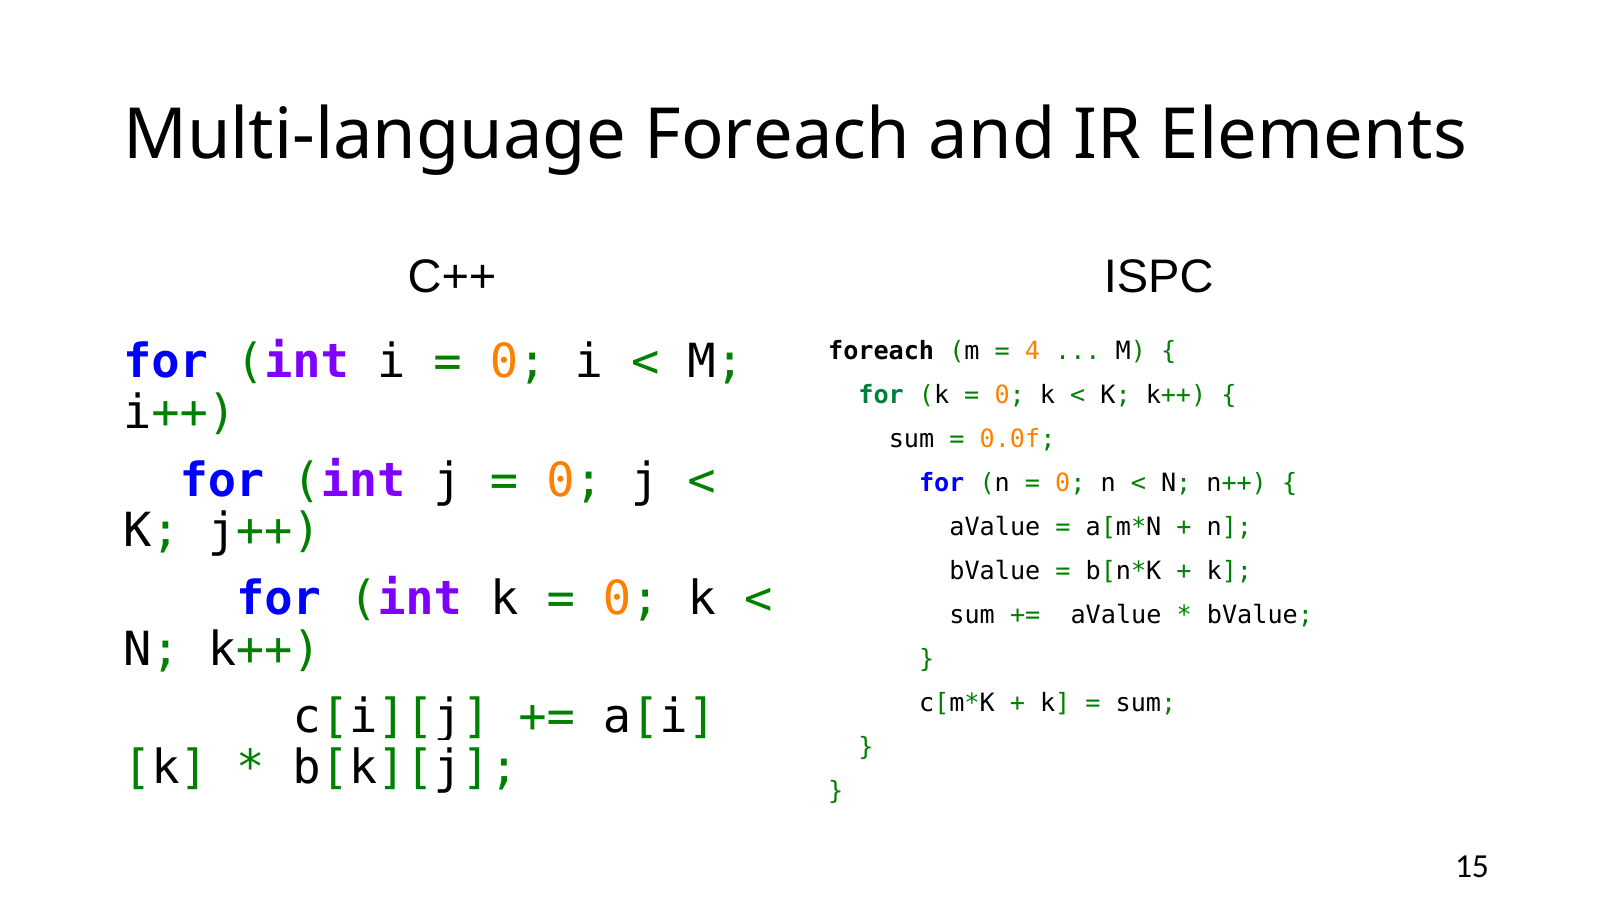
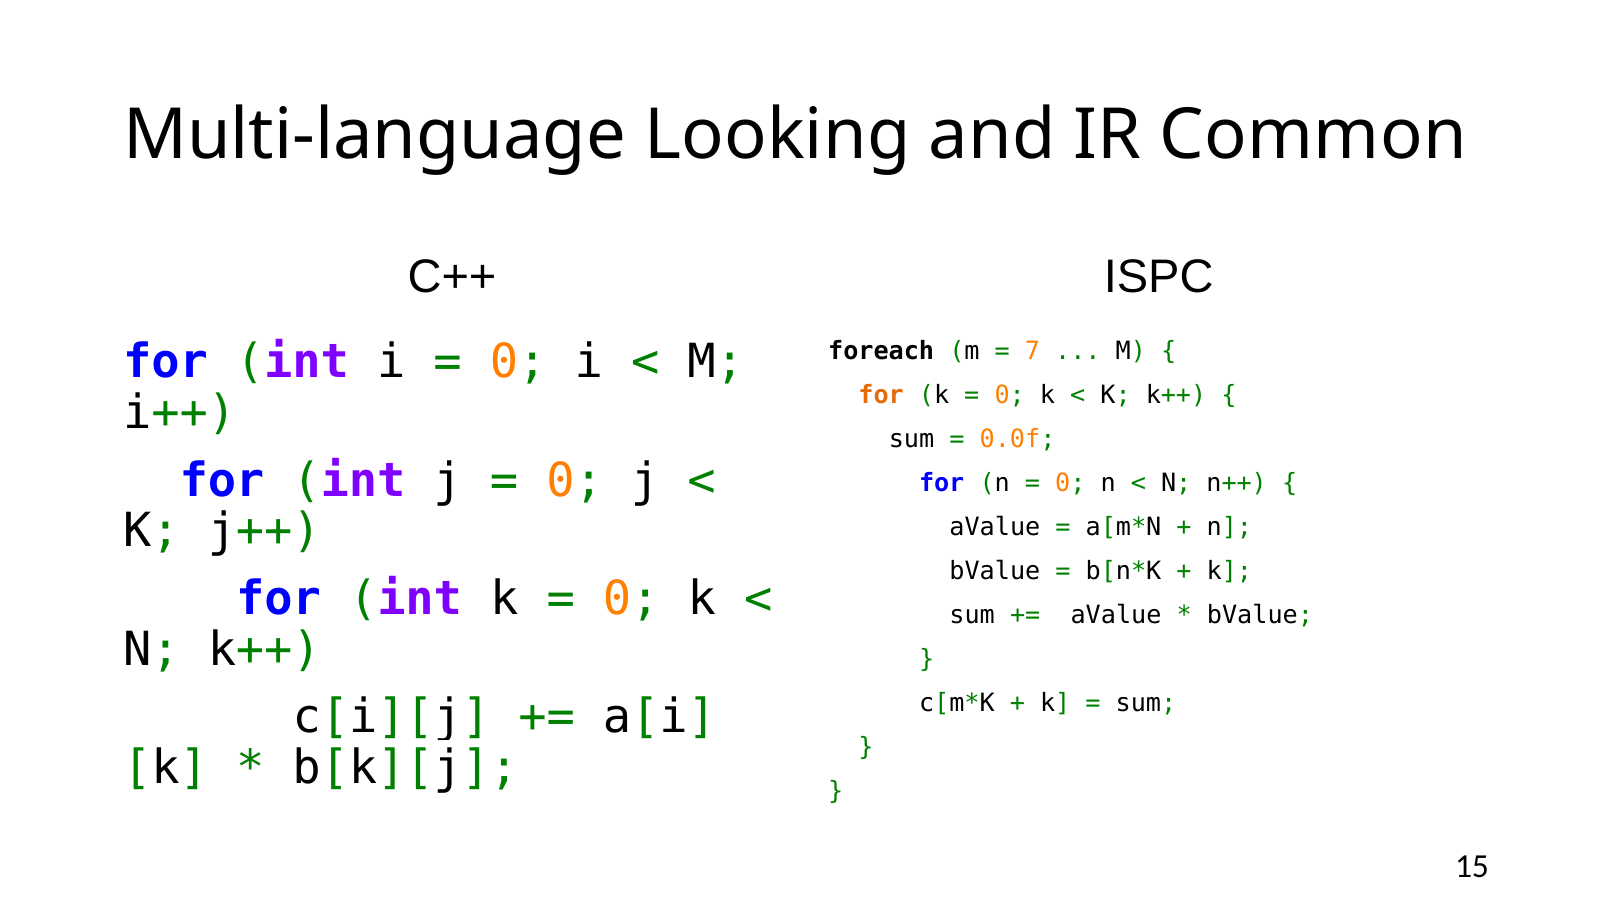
Multi-language Foreach: Foreach -> Looking (777, 135)
Elements: Elements -> Common (1313, 135)
4: 4 -> 7 (1033, 351)
for colour: green -> orange (881, 395)
